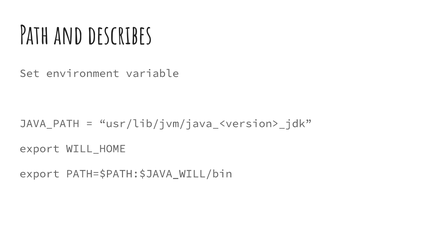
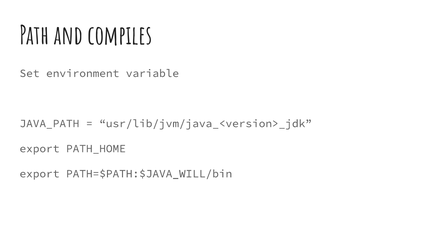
describes: describes -> compiles (120, 36)
WILL_HOME: WILL_HOME -> PATH_HOME (96, 149)
